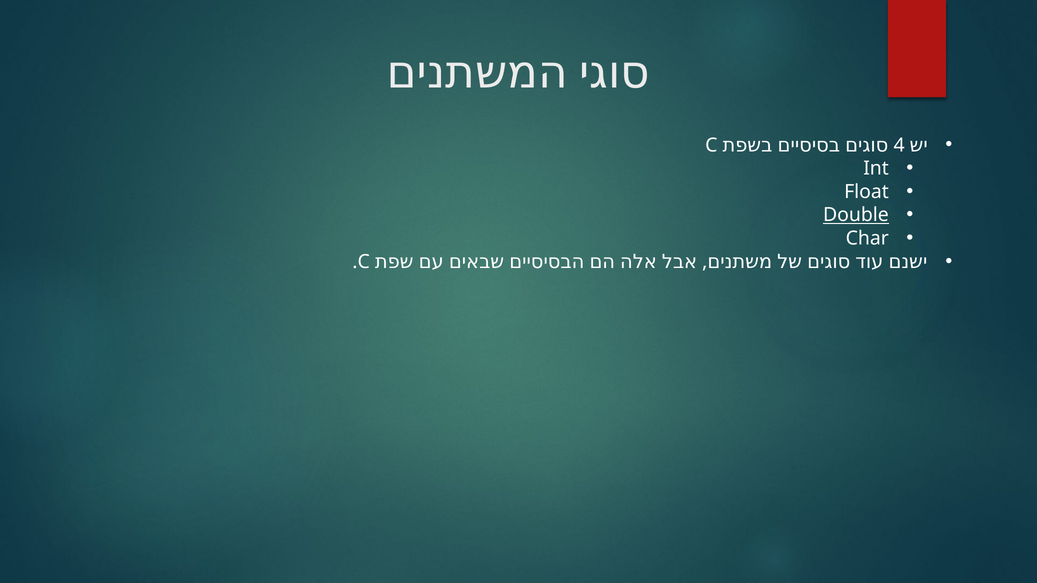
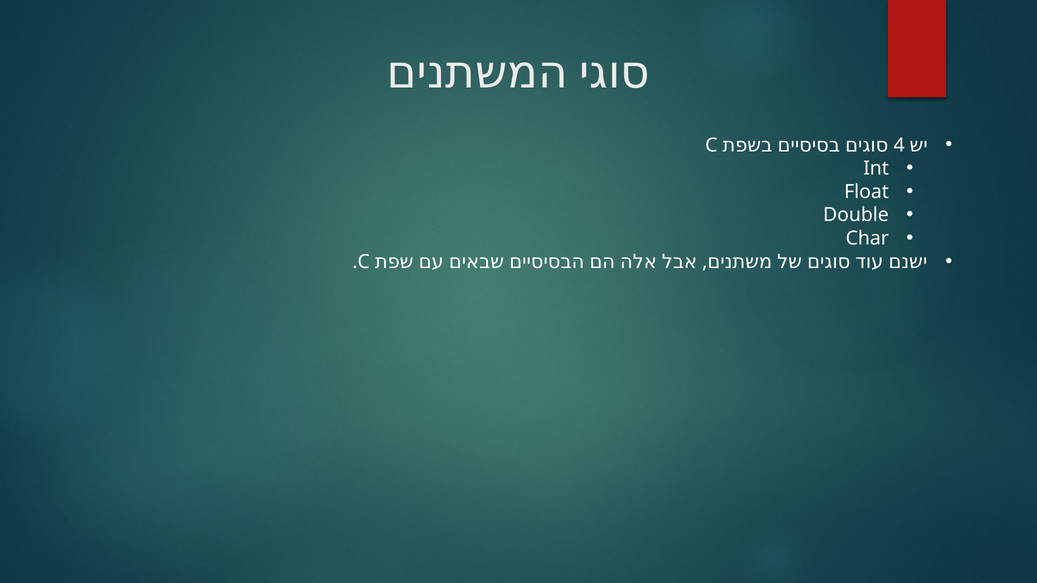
Double underline: present -> none (856, 215)
